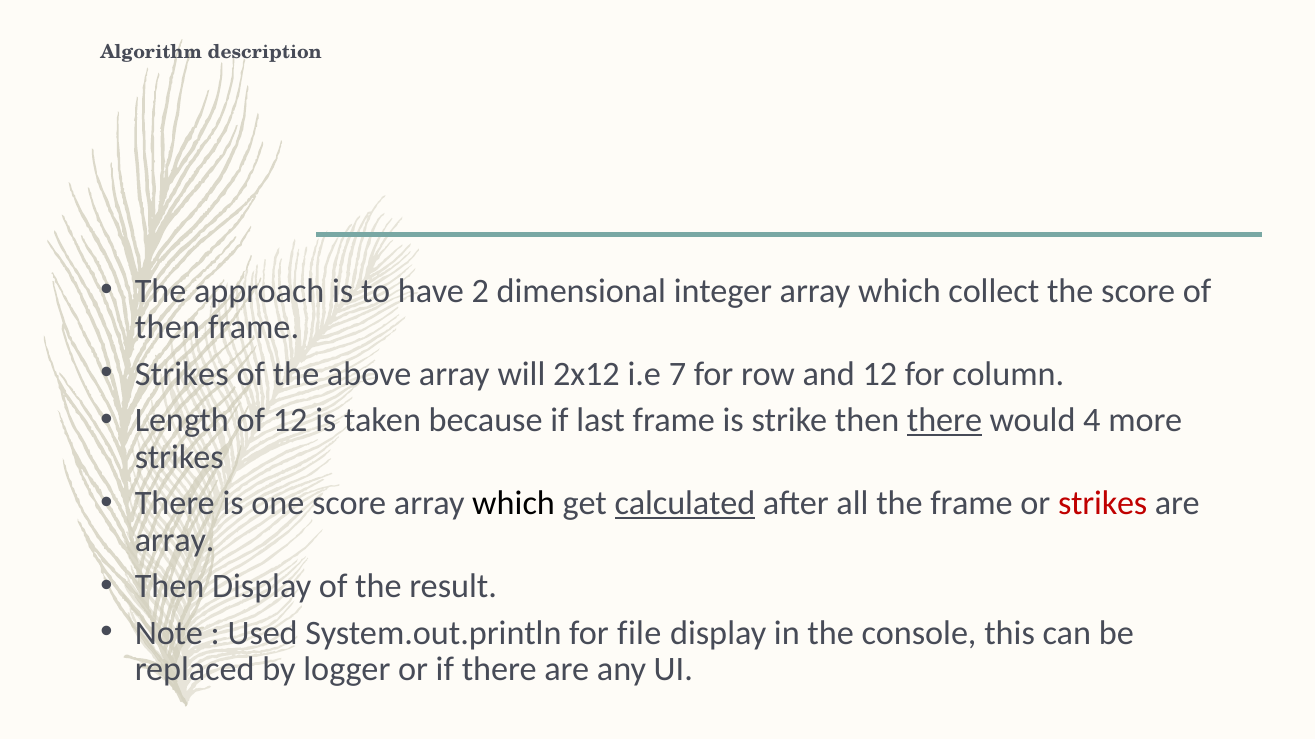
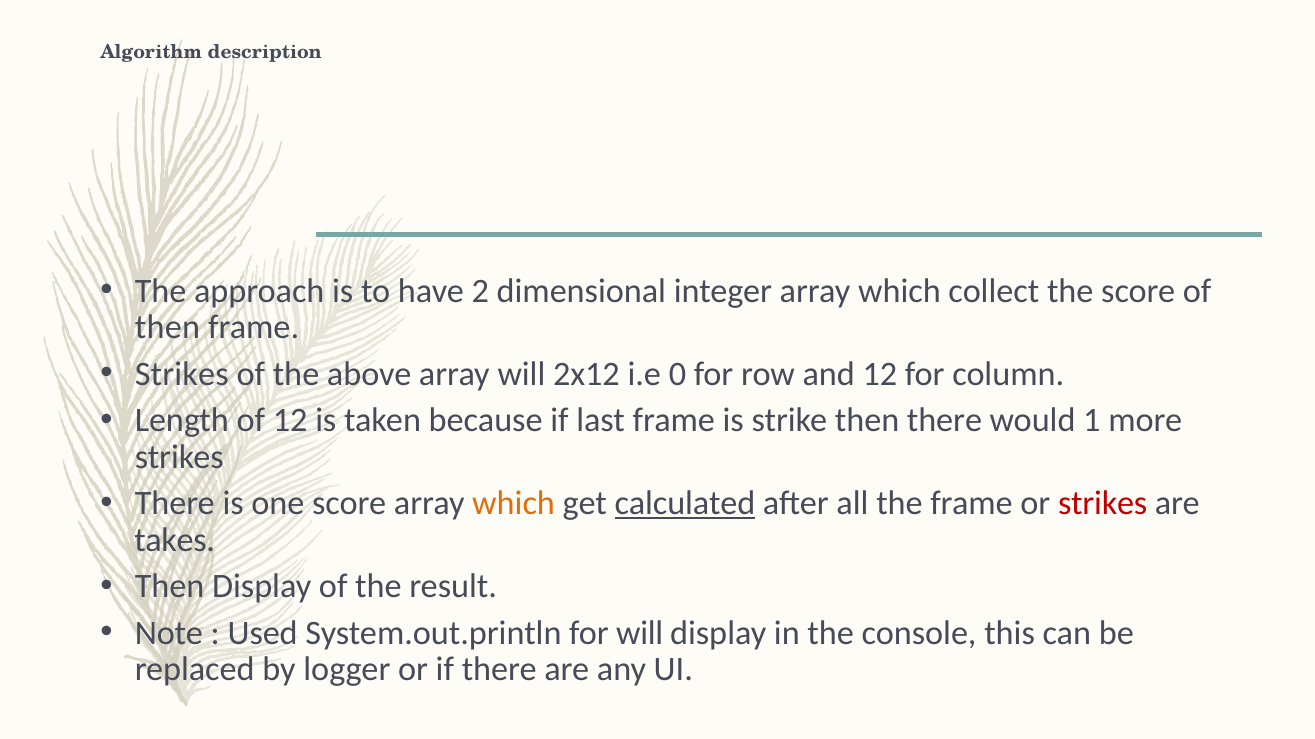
7: 7 -> 0 (677, 374)
there underline: present -> none (944, 421)
4: 4 -> 1 (1092, 421)
which colour: black -> orange (514, 504)
array: array -> takes (175, 540)
for file: file -> will (640, 634)
